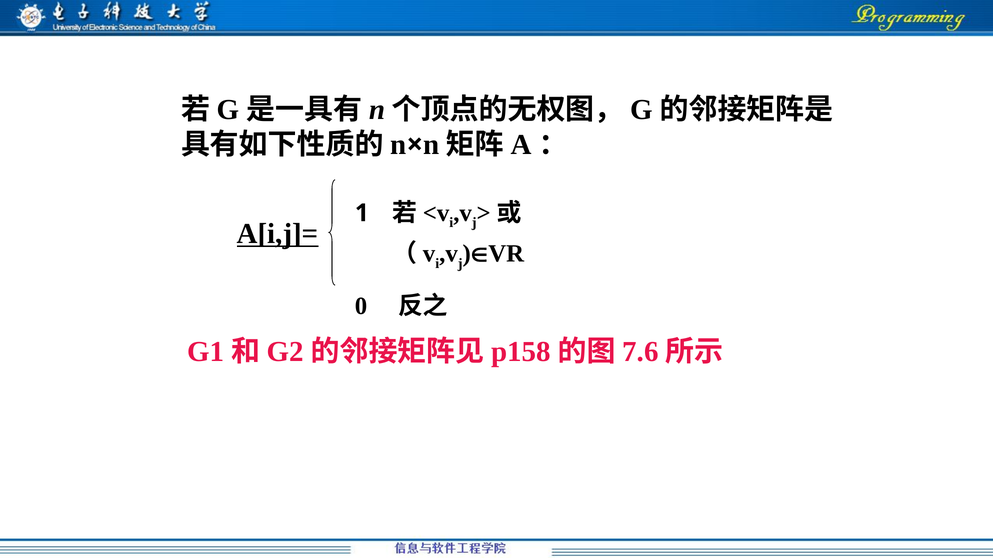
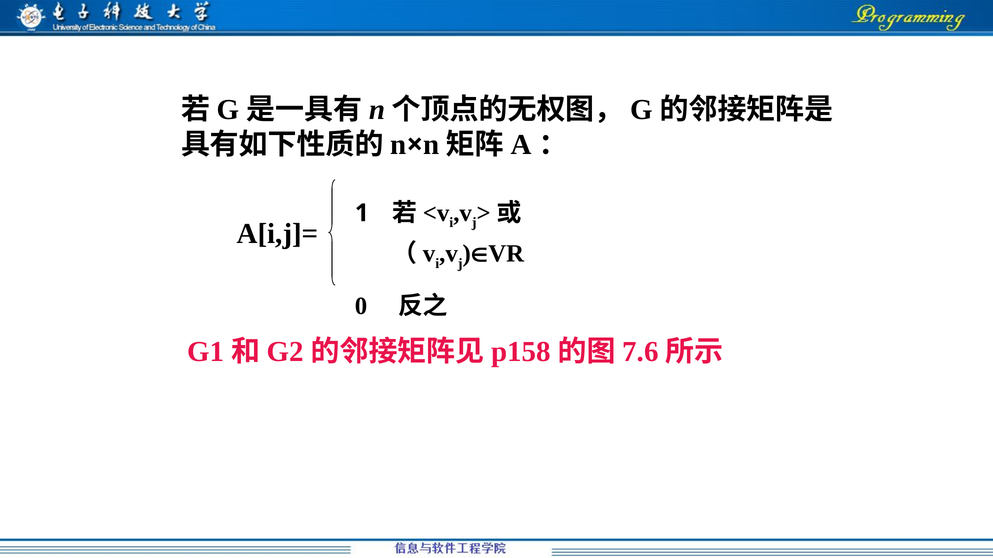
A[i,j]= underline: present -> none (278, 234)
